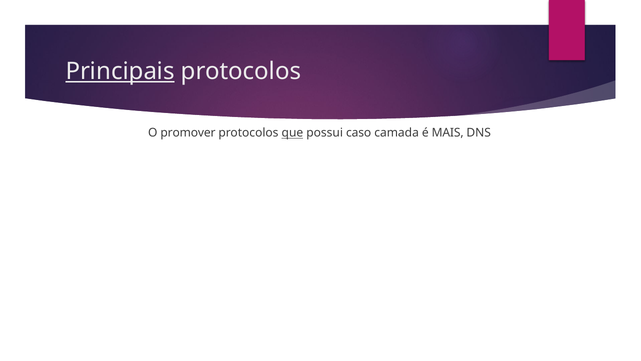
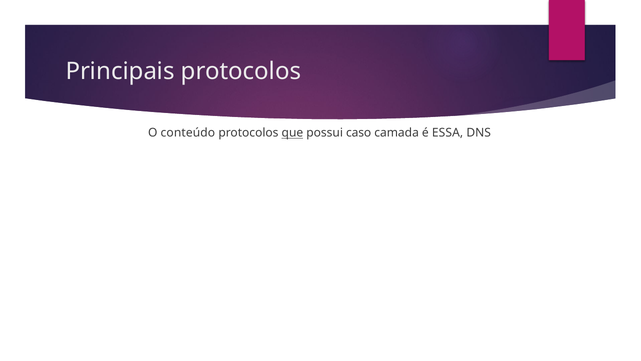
Principais underline: present -> none (120, 71)
promover: promover -> conteúdo (188, 133)
MAIS: MAIS -> ESSA (448, 133)
